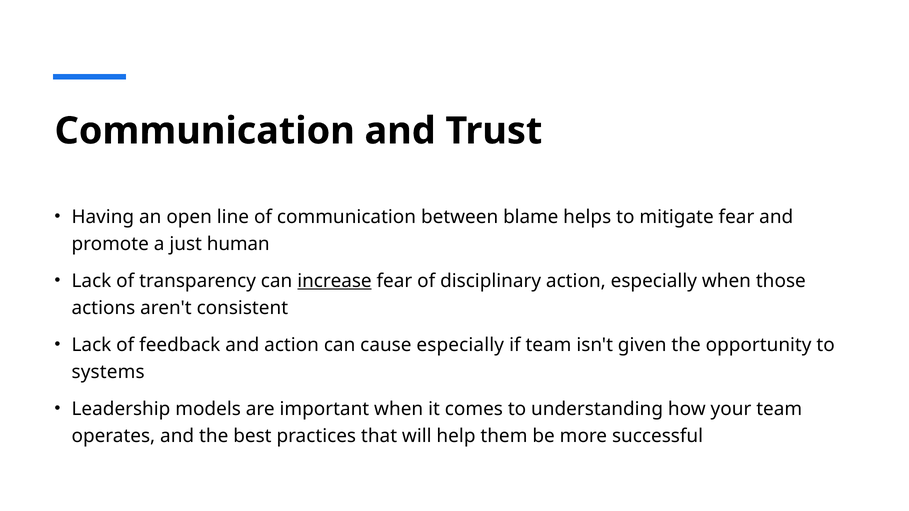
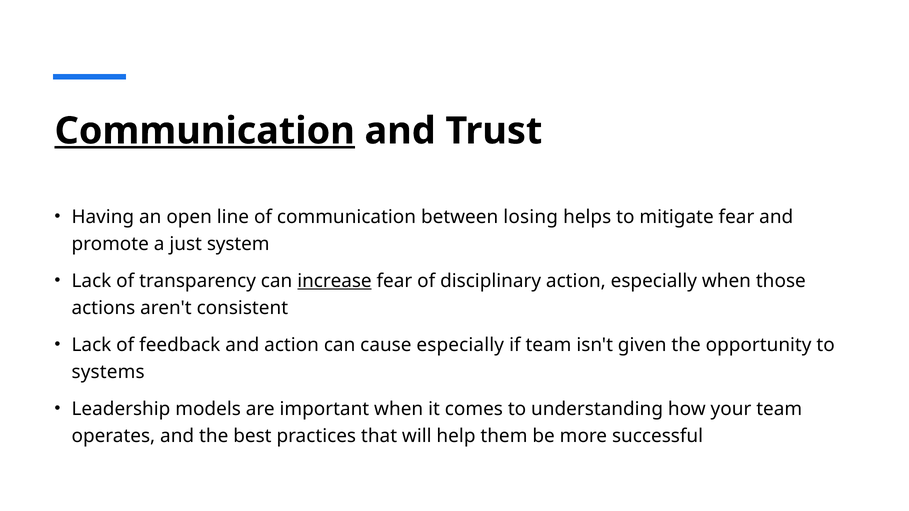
Communication underline: none -> present (205, 131)
blame: blame -> losing (531, 217)
human: human -> system (238, 244)
